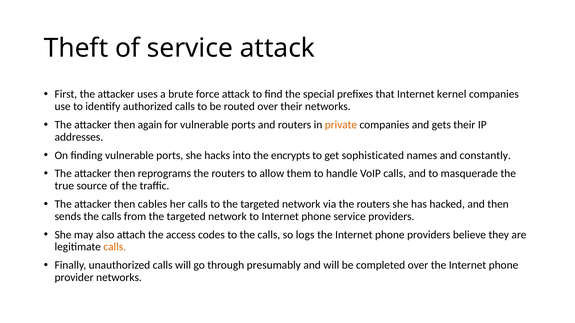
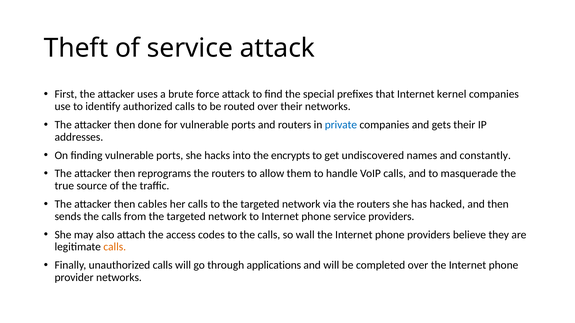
again: again -> done (150, 125)
private colour: orange -> blue (341, 125)
sophisticated: sophisticated -> undiscovered (373, 155)
logs: logs -> wall (305, 235)
presumably: presumably -> applications (274, 266)
